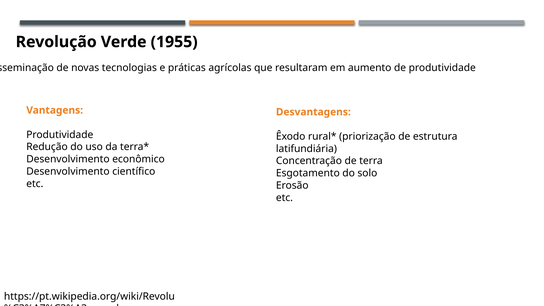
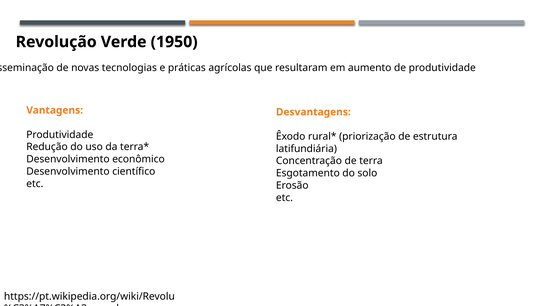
1955: 1955 -> 1950 (174, 42)
